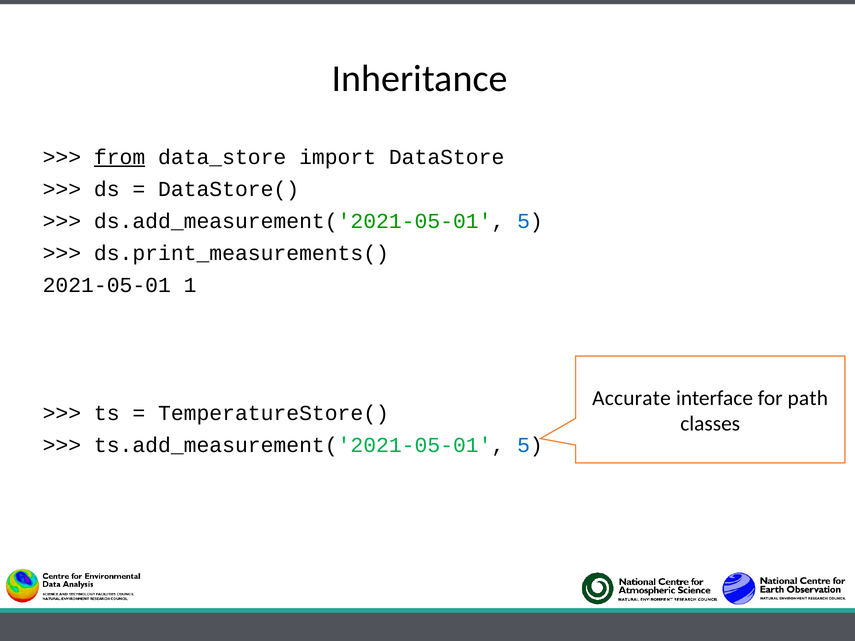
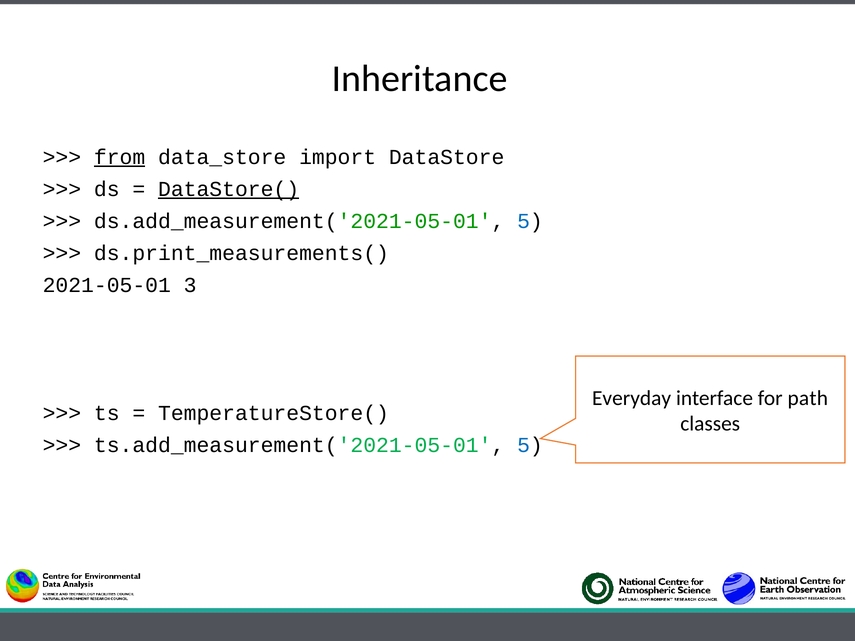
DataStore( underline: none -> present (229, 189)
1: 1 -> 3 (190, 285)
Accurate: Accurate -> Everyday (632, 398)
